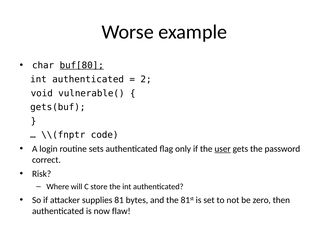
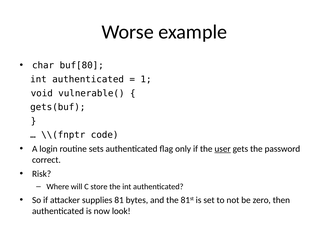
buf[80 underline: present -> none (82, 65)
2: 2 -> 1 (146, 79)
flaw: flaw -> look (121, 211)
